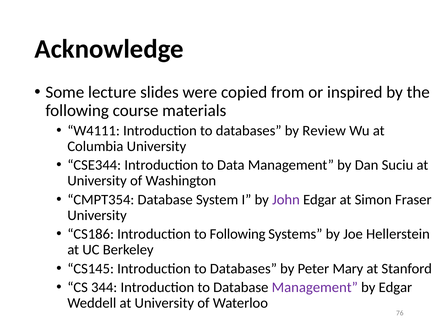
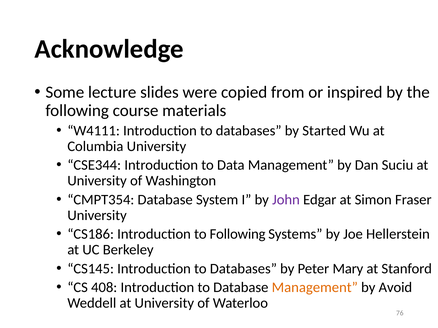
Review: Review -> Started (324, 131)
344: 344 -> 408 (104, 288)
Management colour: purple -> orange (315, 288)
by Edgar: Edgar -> Avoid (395, 288)
